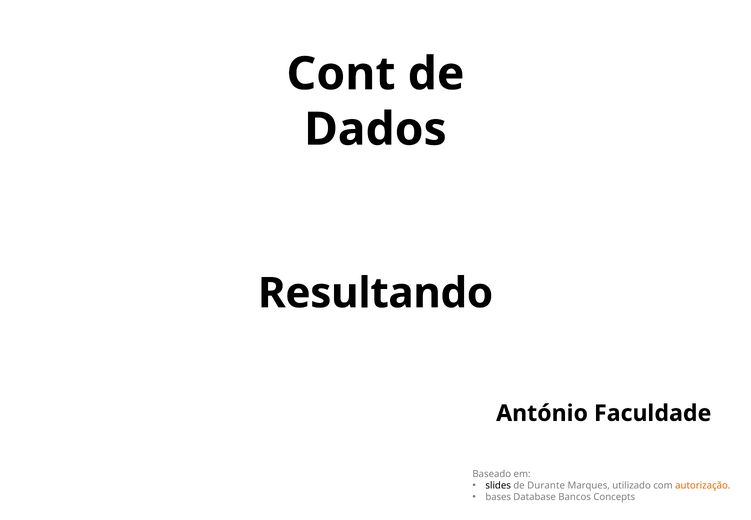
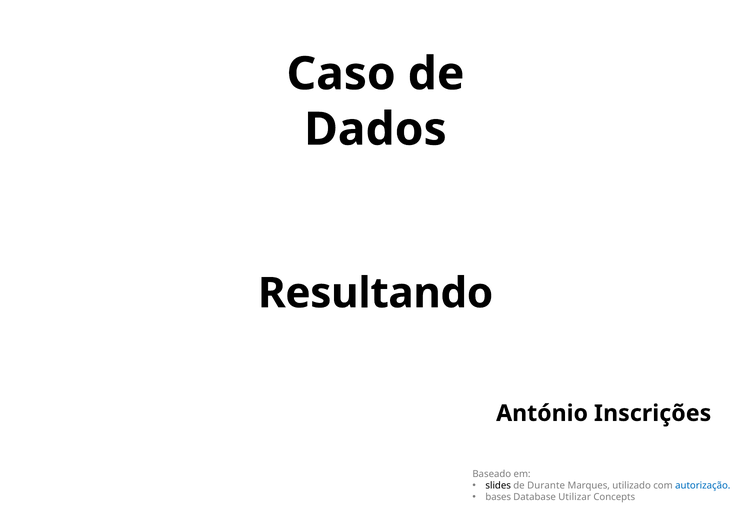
Cont: Cont -> Caso (341, 74)
Faculdade: Faculdade -> Inscrições (653, 413)
autorização colour: orange -> blue (703, 486)
Bancos: Bancos -> Utilizar (575, 497)
